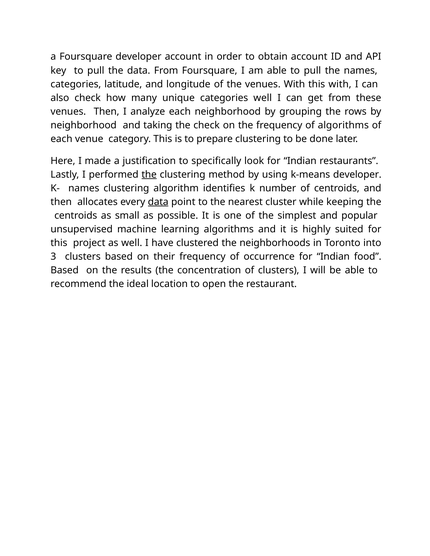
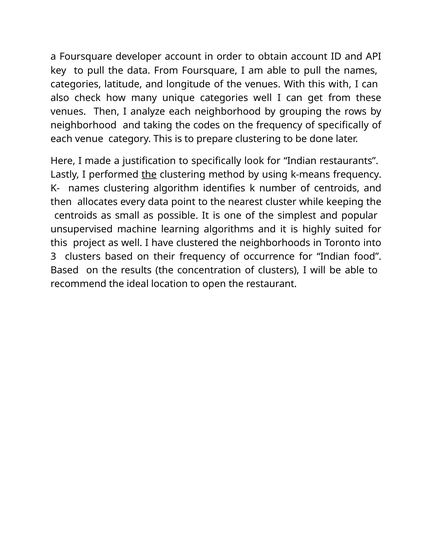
the check: check -> codes (207, 125)
of algorithms: algorithms -> specifically (343, 125)
k-means developer: developer -> frequency (357, 175)
data underline: present -> none (158, 202)
